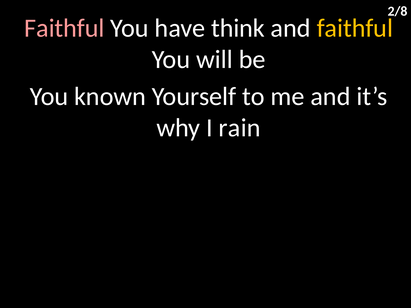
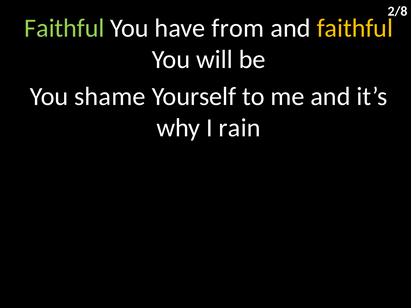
Faithful colour: pink -> light green (64, 28)
think: think -> from (238, 28)
known: known -> shame (110, 96)
